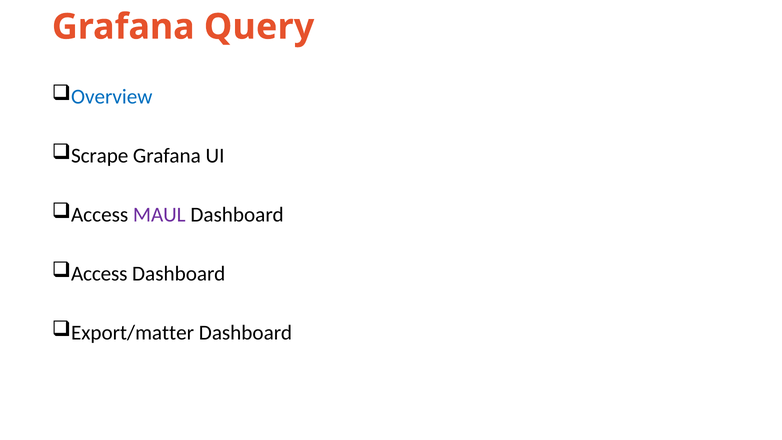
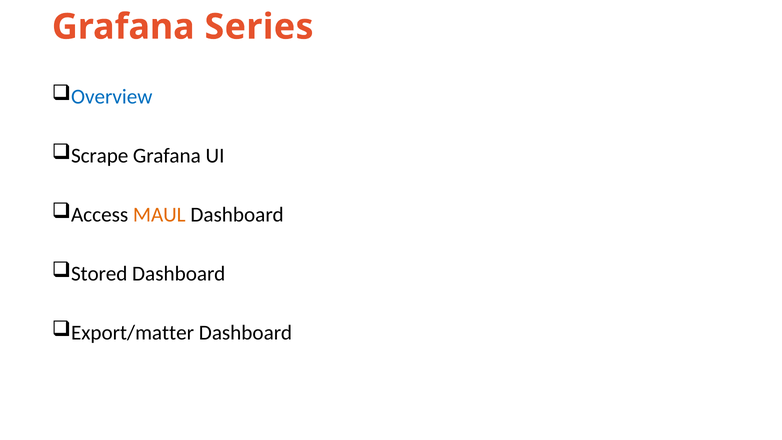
Query: Query -> Series (259, 27)
MAUL colour: purple -> orange (159, 215)
Access: Access -> Stored (99, 273)
